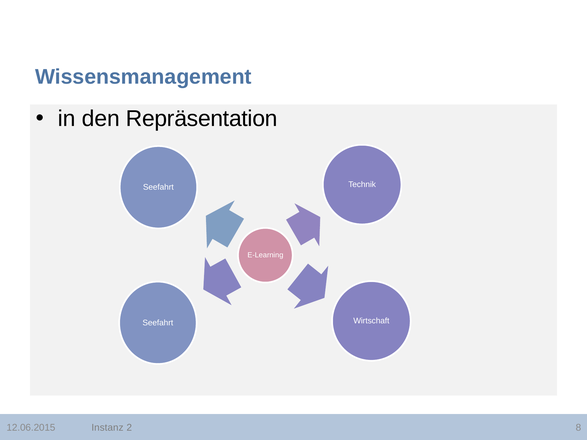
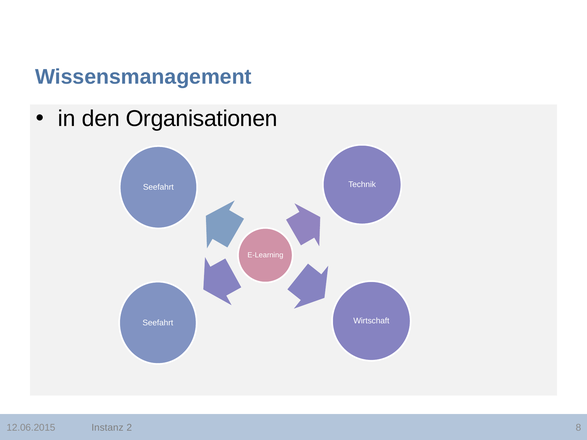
Repräsentation: Repräsentation -> Organisationen (202, 119)
